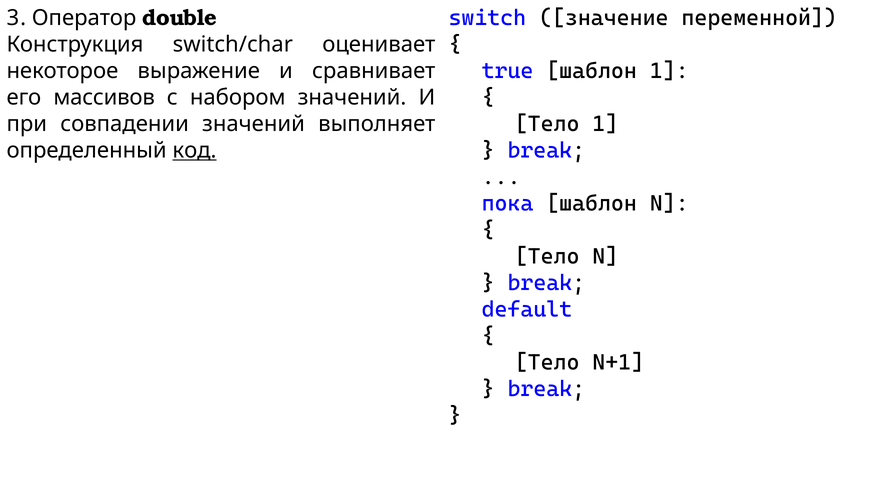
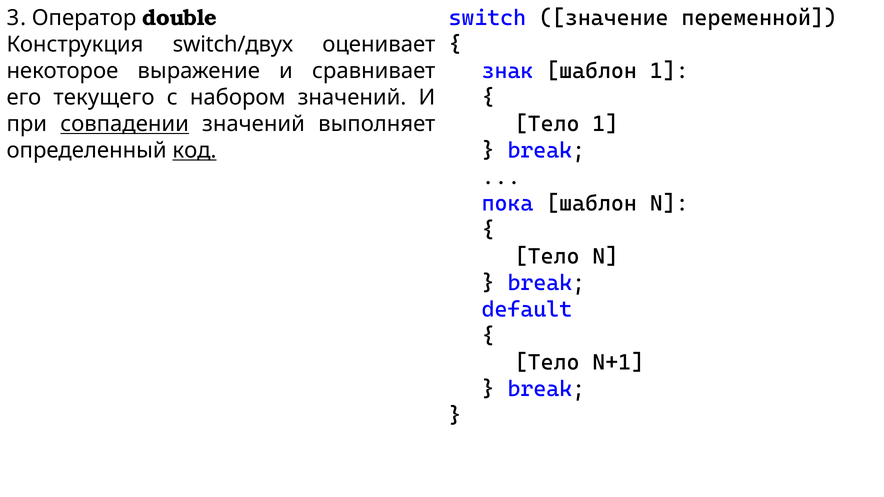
switch/char: switch/char -> switch/двух (233, 45)
true: true -> знак (508, 71)
массивов: массивов -> текущего (104, 98)
совпадении underline: none -> present (125, 124)
